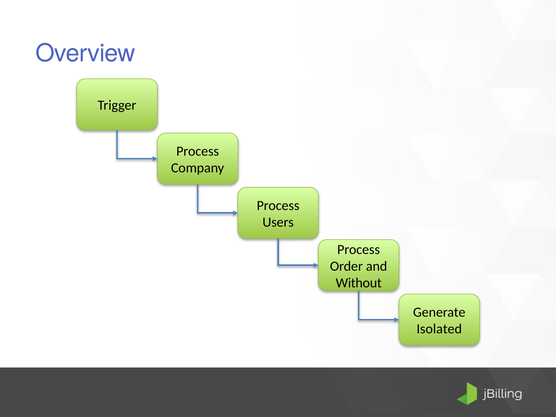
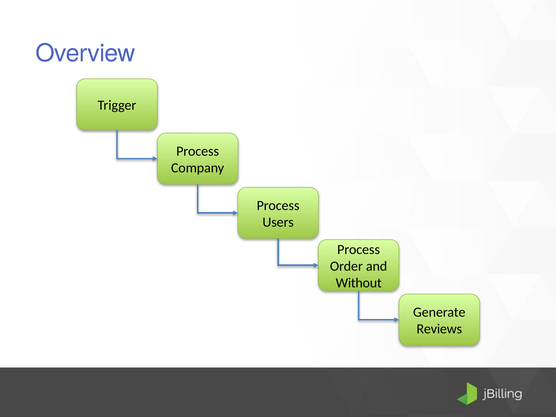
Isolated: Isolated -> Reviews (439, 329)
